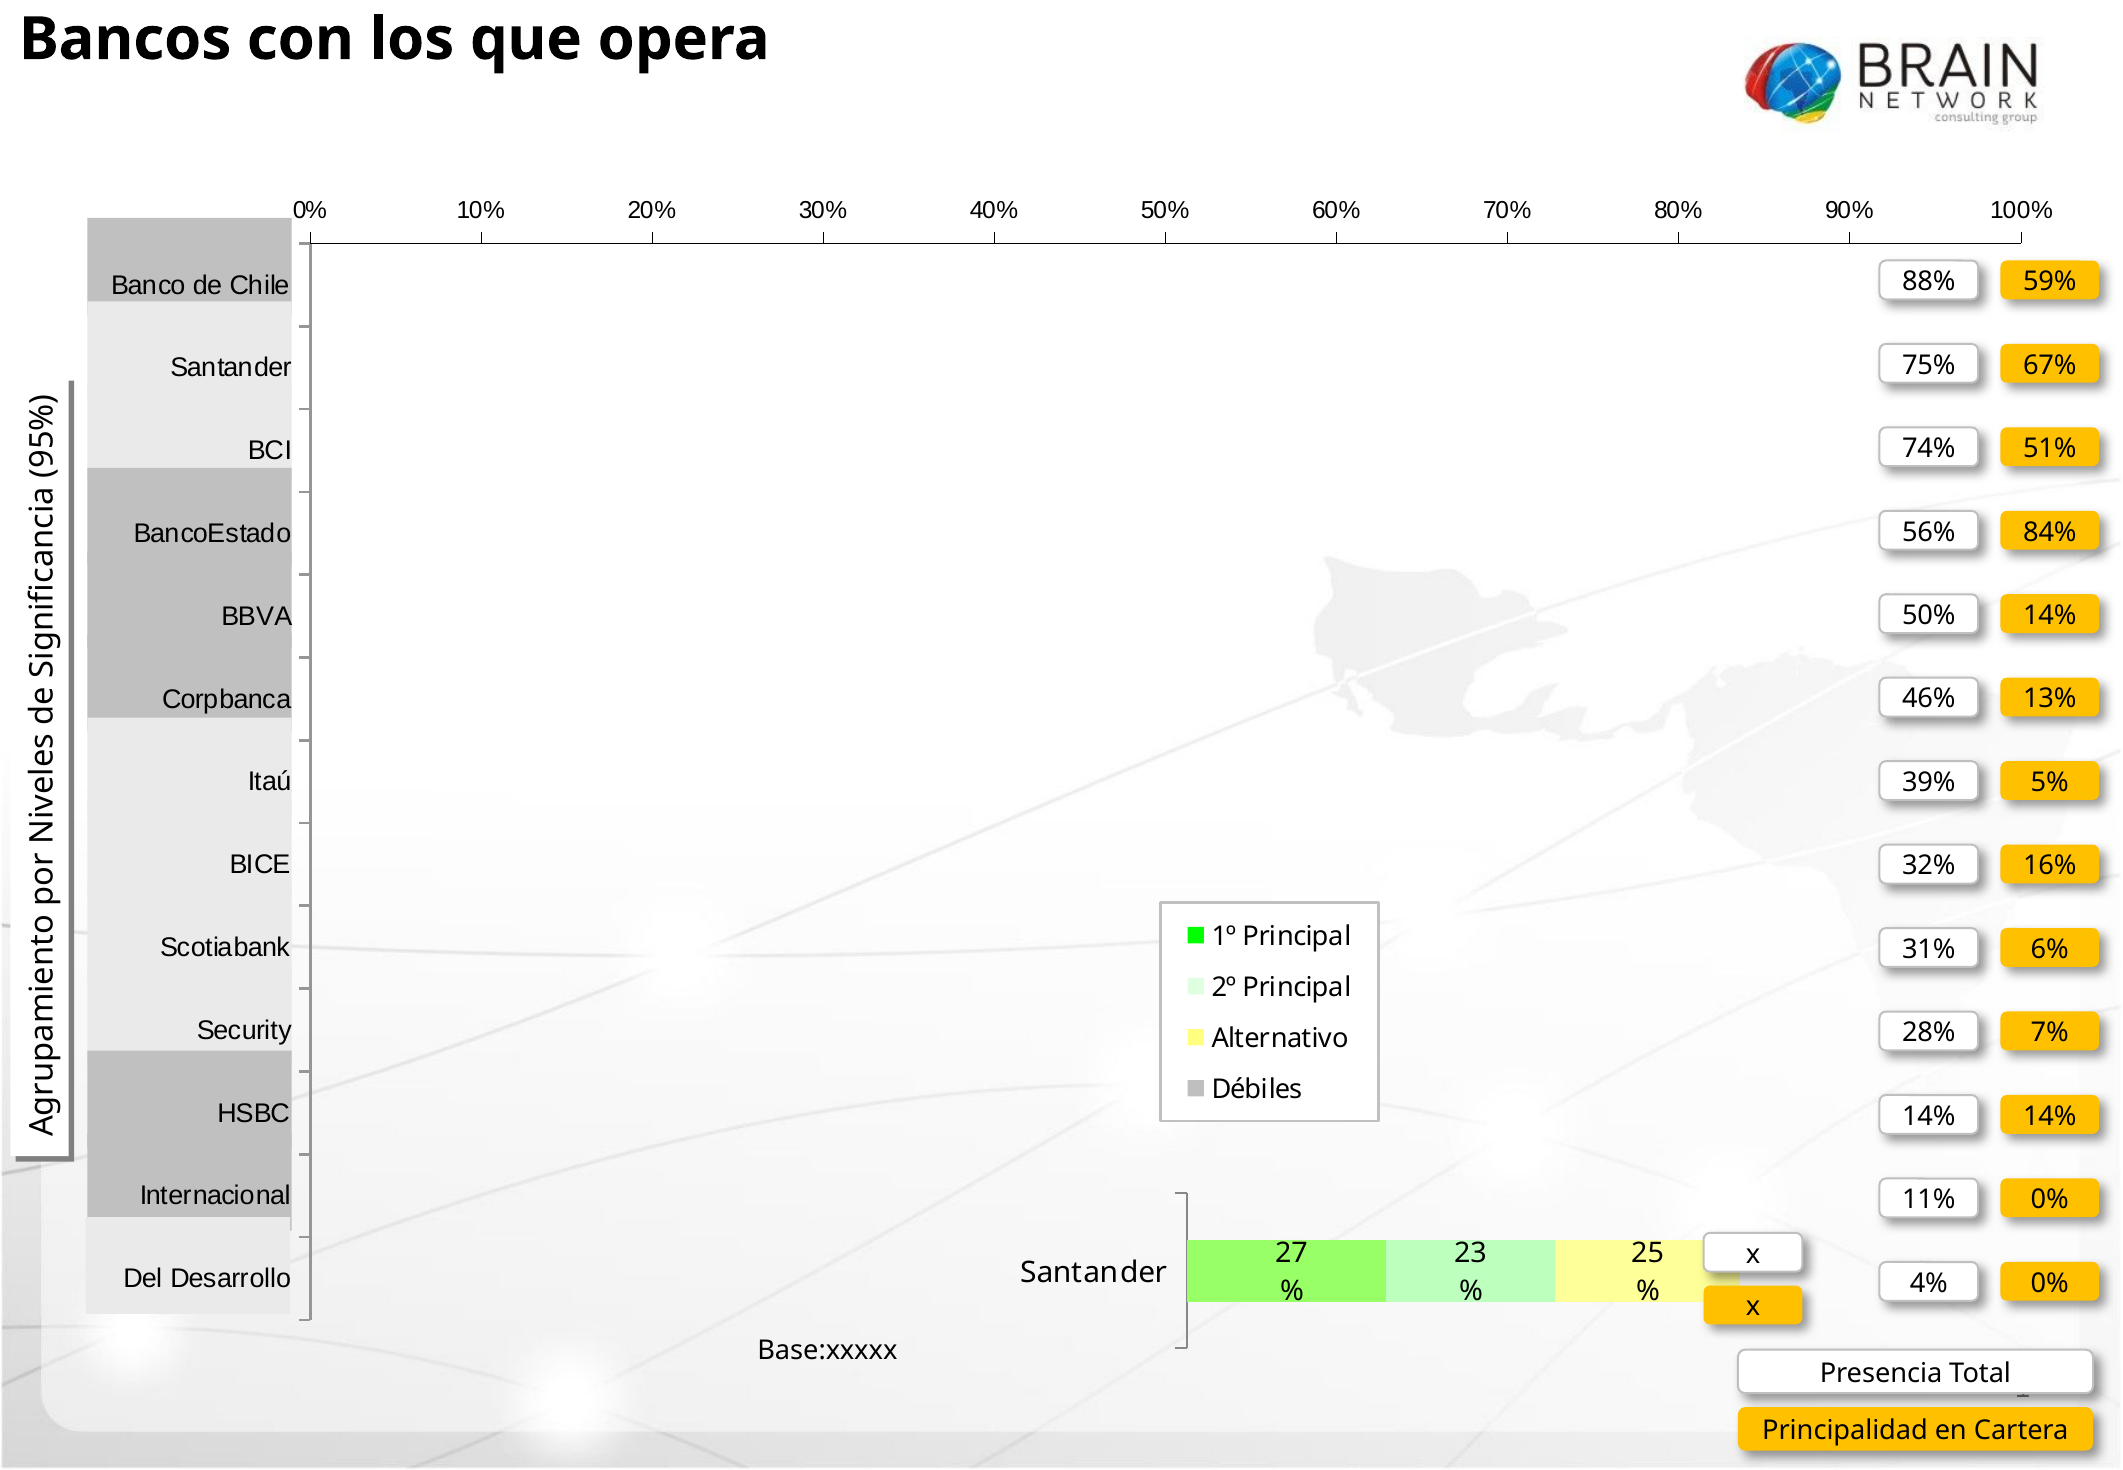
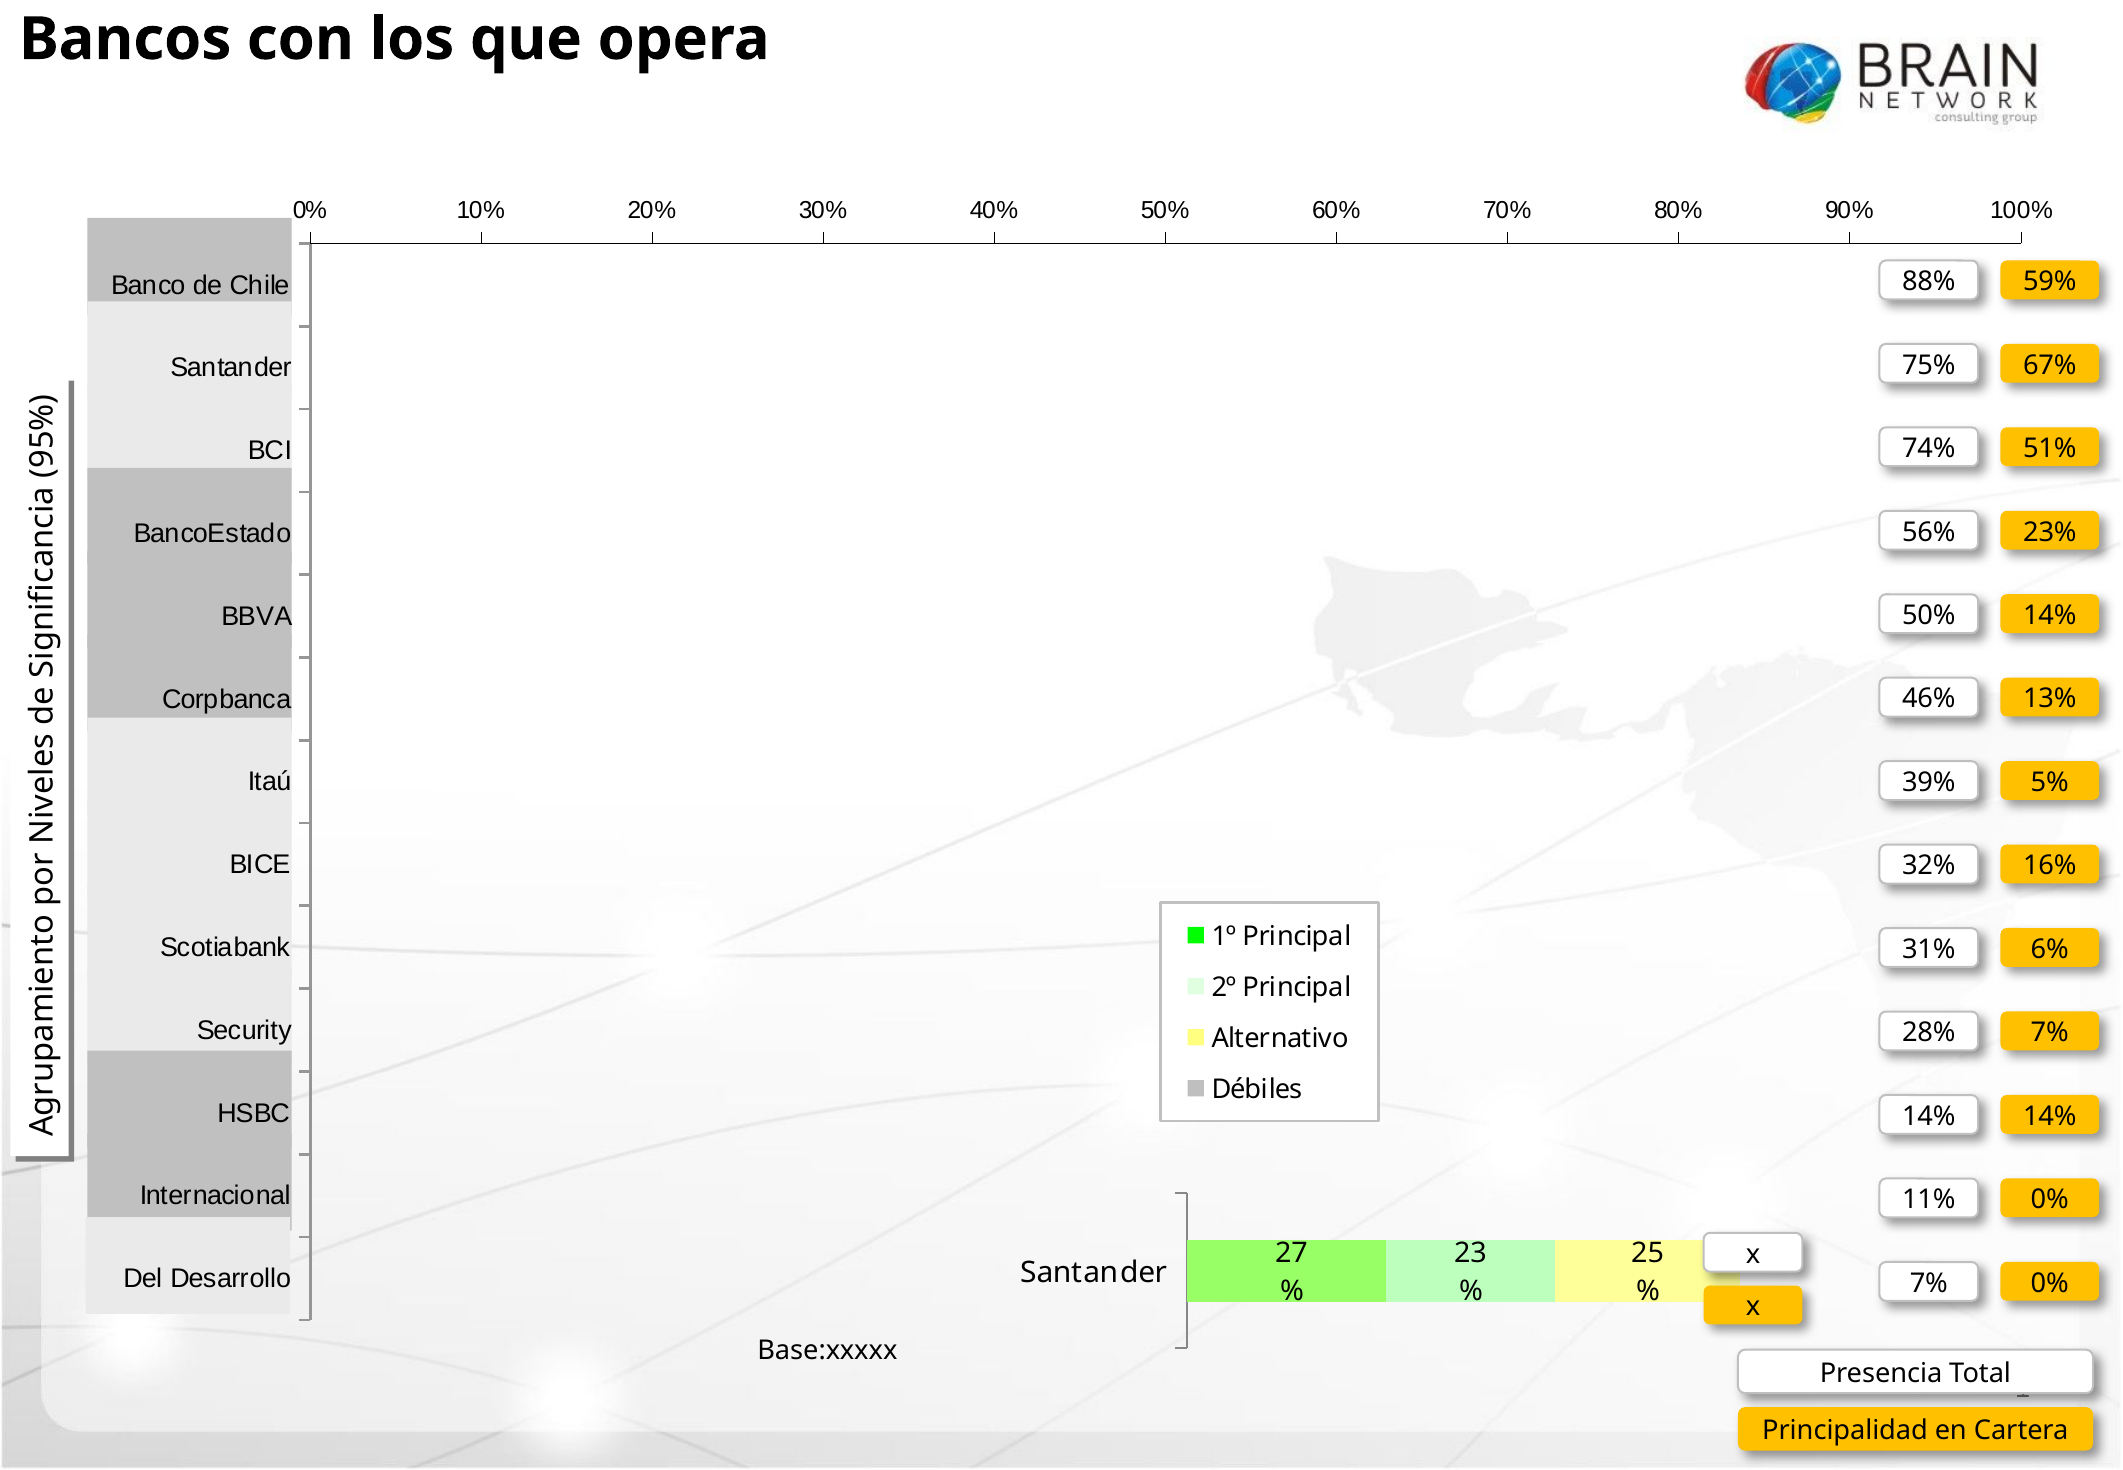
84%: 84% -> 23% (2050, 532)
4%: 4% -> 7% (1929, 1283)
